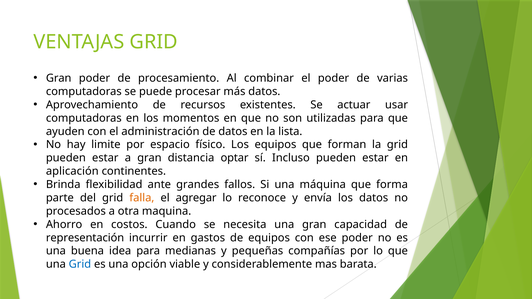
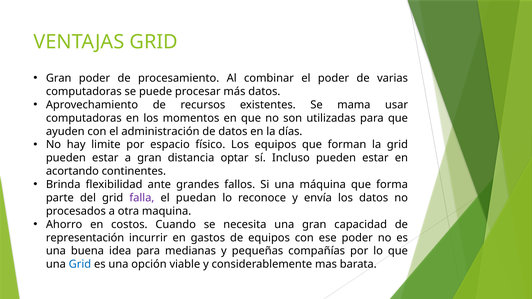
actuar: actuar -> mama (354, 105)
lista: lista -> días (290, 131)
aplicación: aplicación -> acortando (72, 171)
falla colour: orange -> purple (142, 198)
agregar: agregar -> puedan (196, 198)
